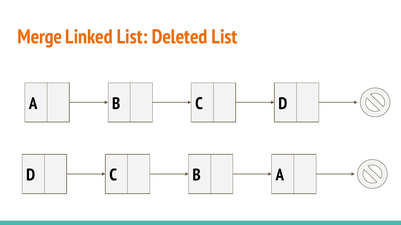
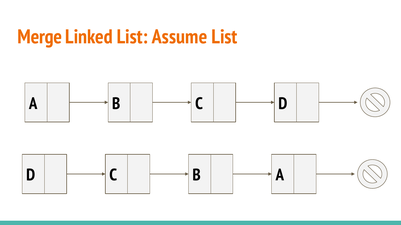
Deleted: Deleted -> Assume (180, 37)
